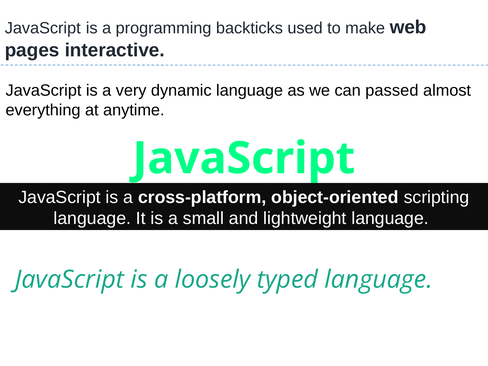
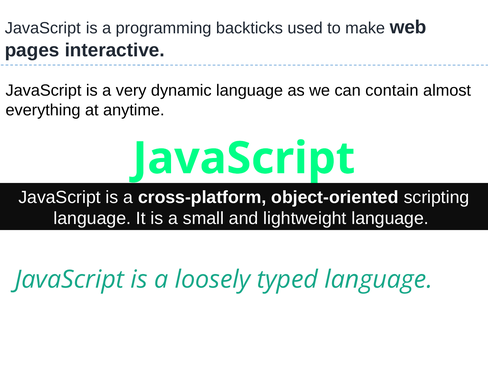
passed: passed -> contain (392, 91)
